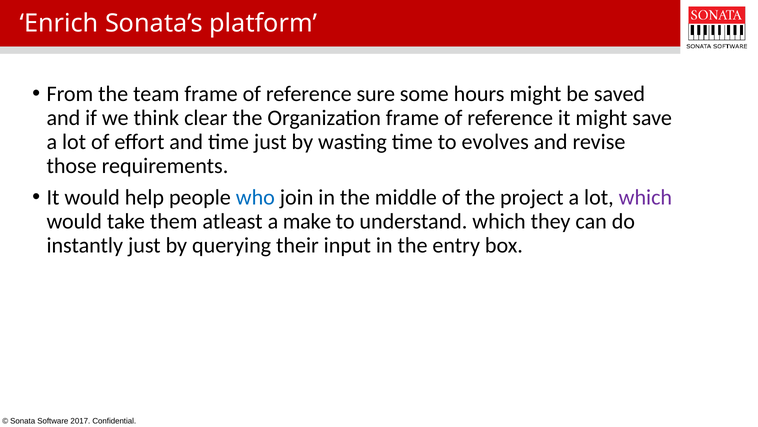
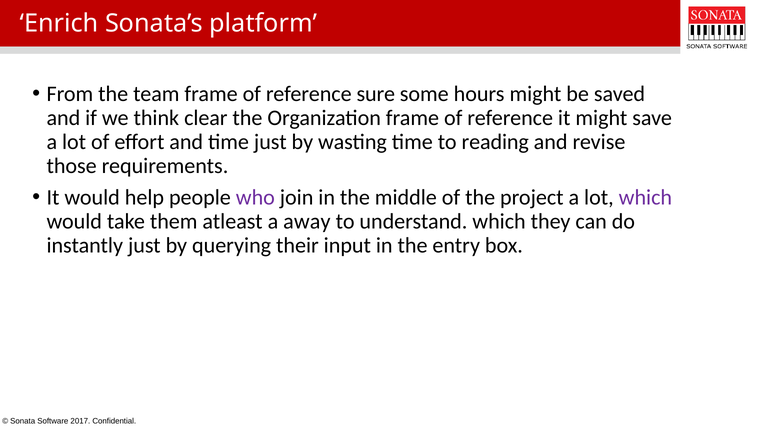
evolves: evolves -> reading (495, 142)
who colour: blue -> purple (255, 197)
make: make -> away (307, 221)
